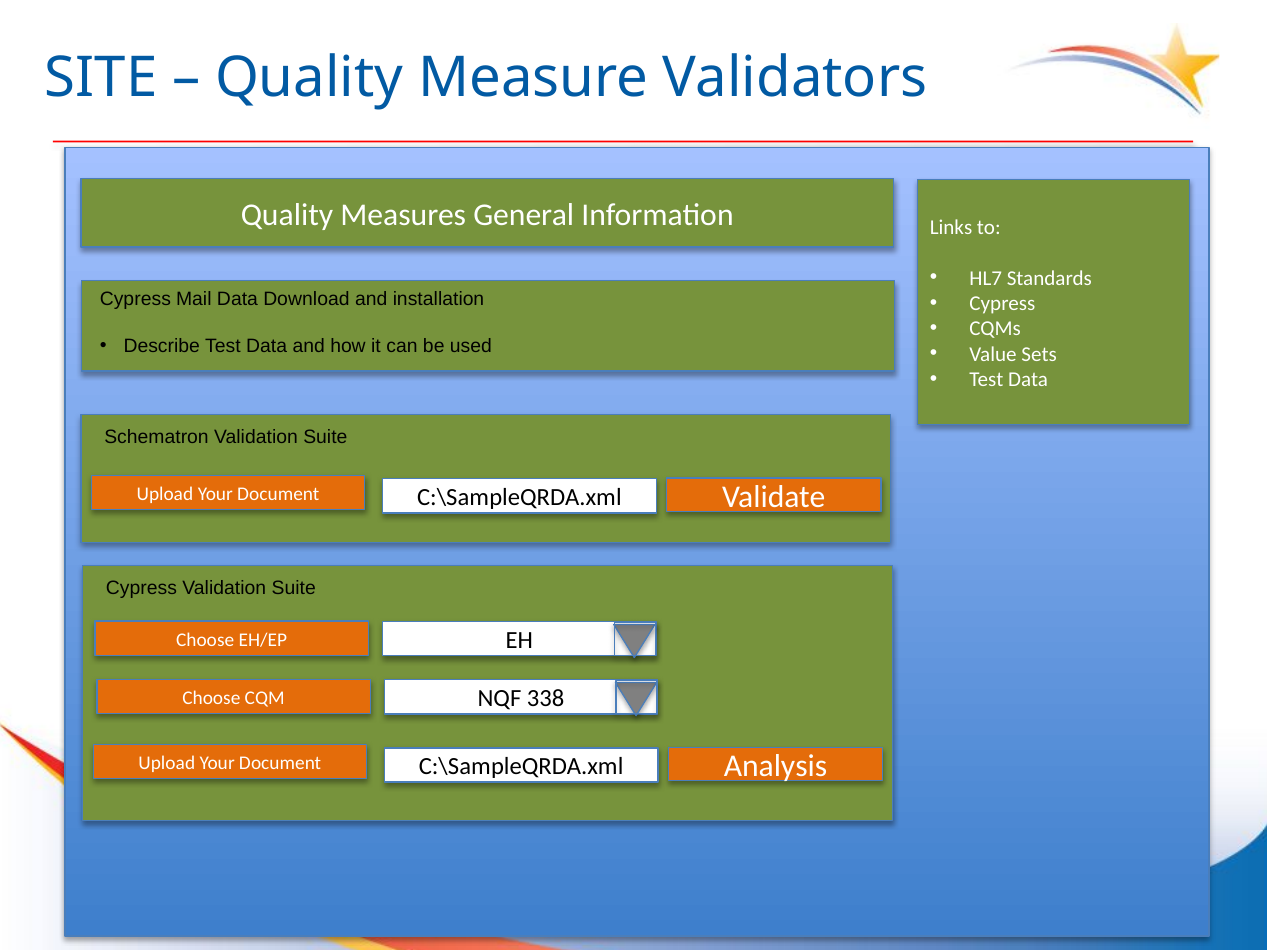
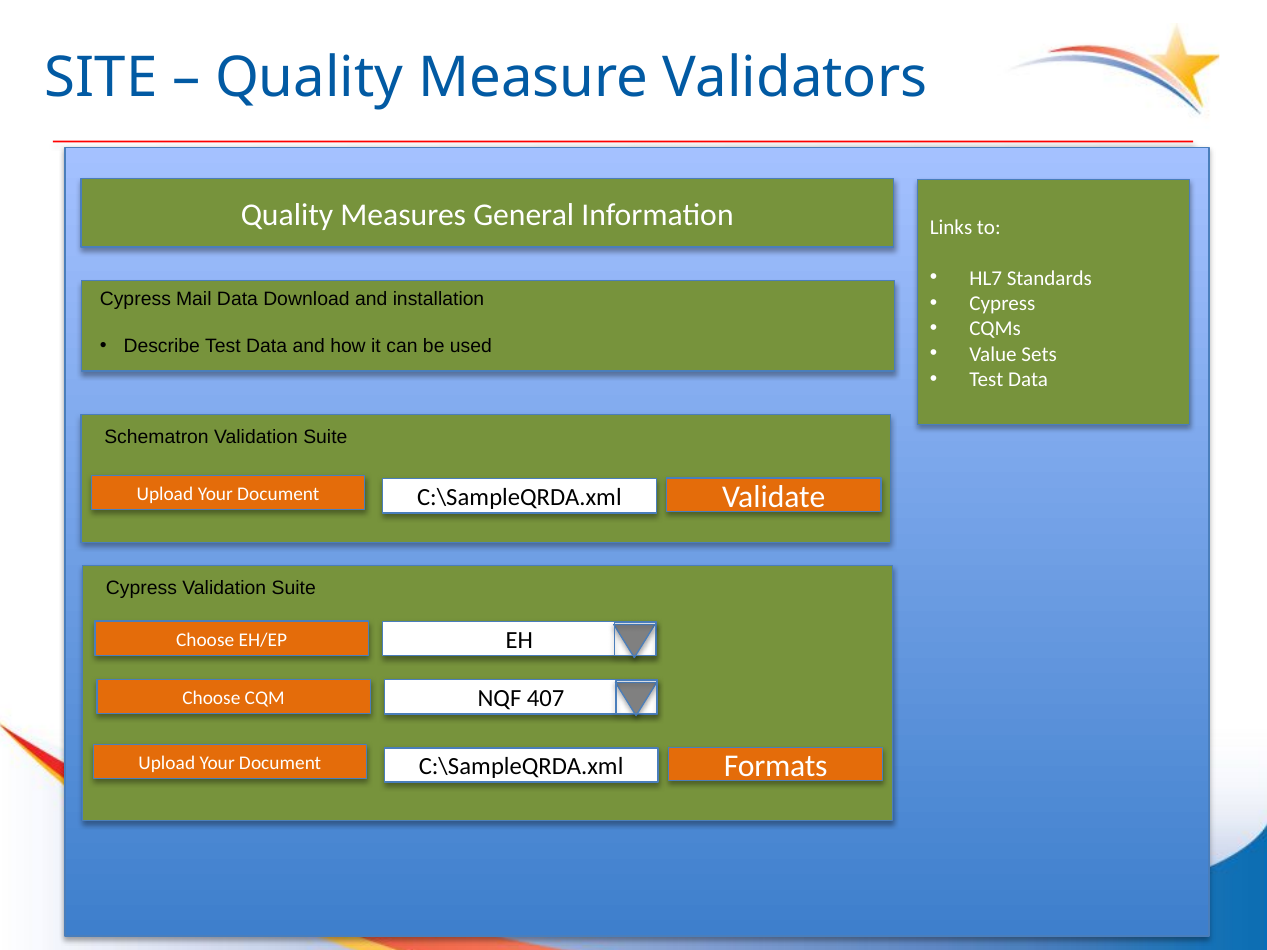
338: 338 -> 407 (546, 699)
Analysis: Analysis -> Formats (776, 766)
